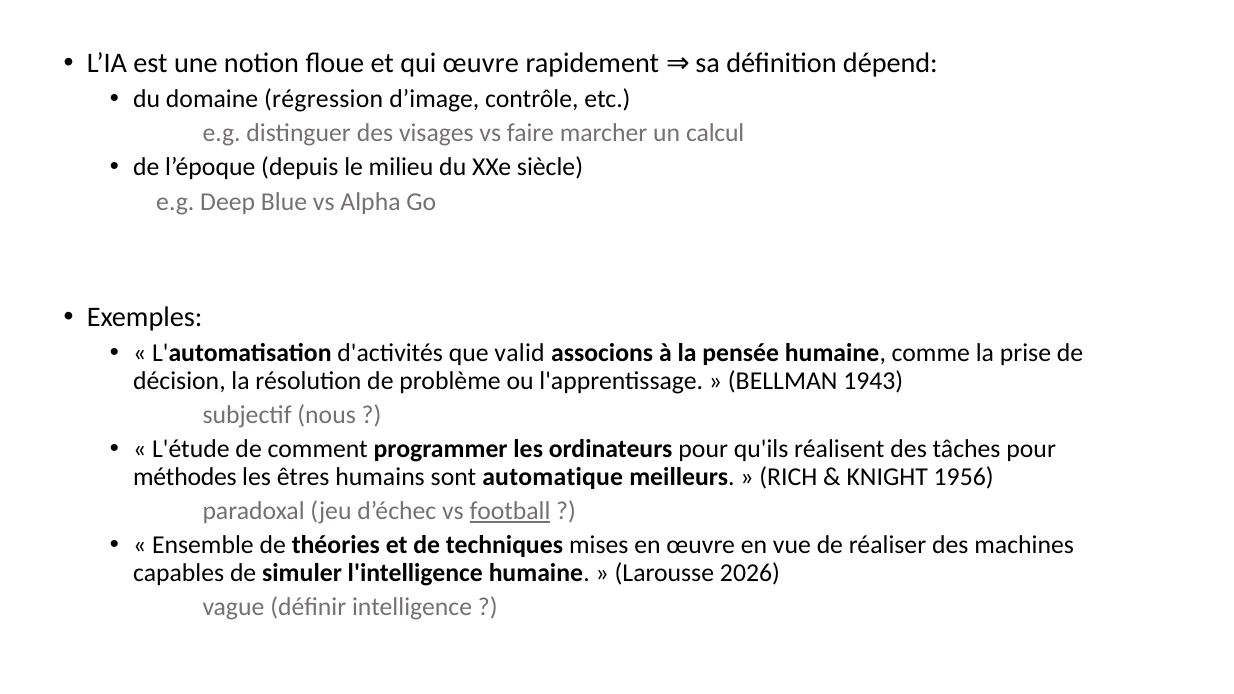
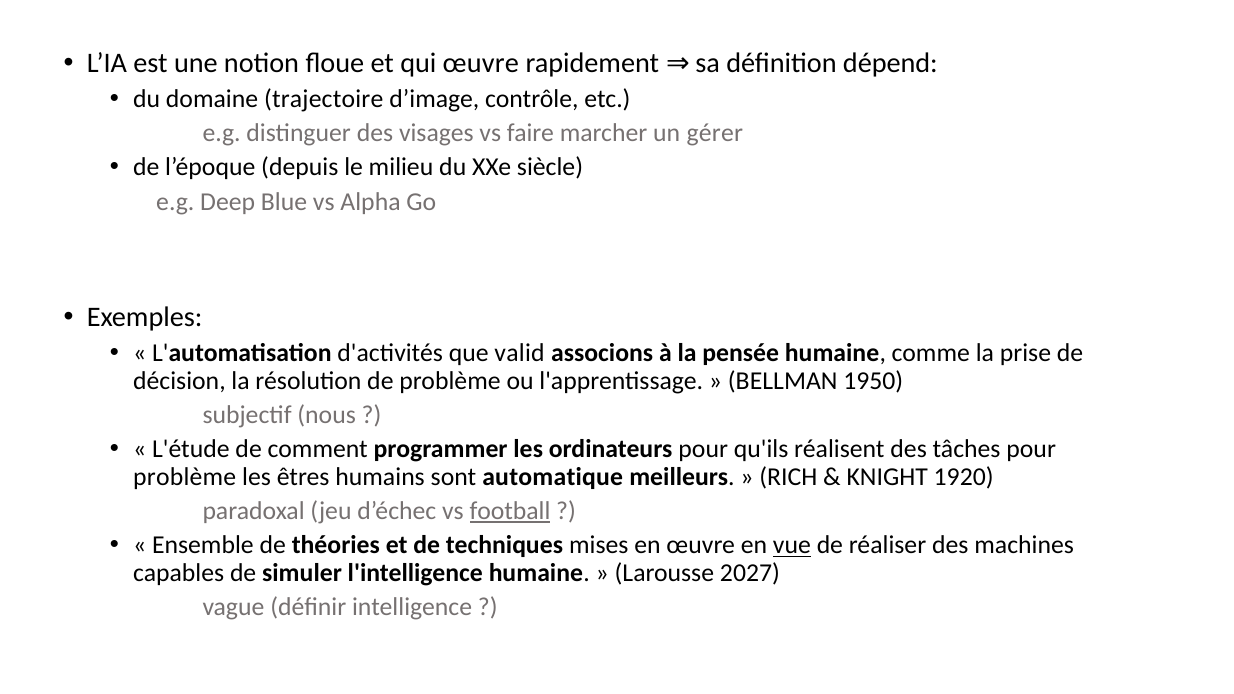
régression: régression -> trajectoire (324, 99)
calcul: calcul -> gérer (715, 133)
1943: 1943 -> 1950 (873, 381)
méthodes: méthodes -> problème (185, 477)
1956: 1956 -> 1920 (964, 477)
vue underline: none -> present (792, 545)
2026: 2026 -> 2027 (750, 573)
